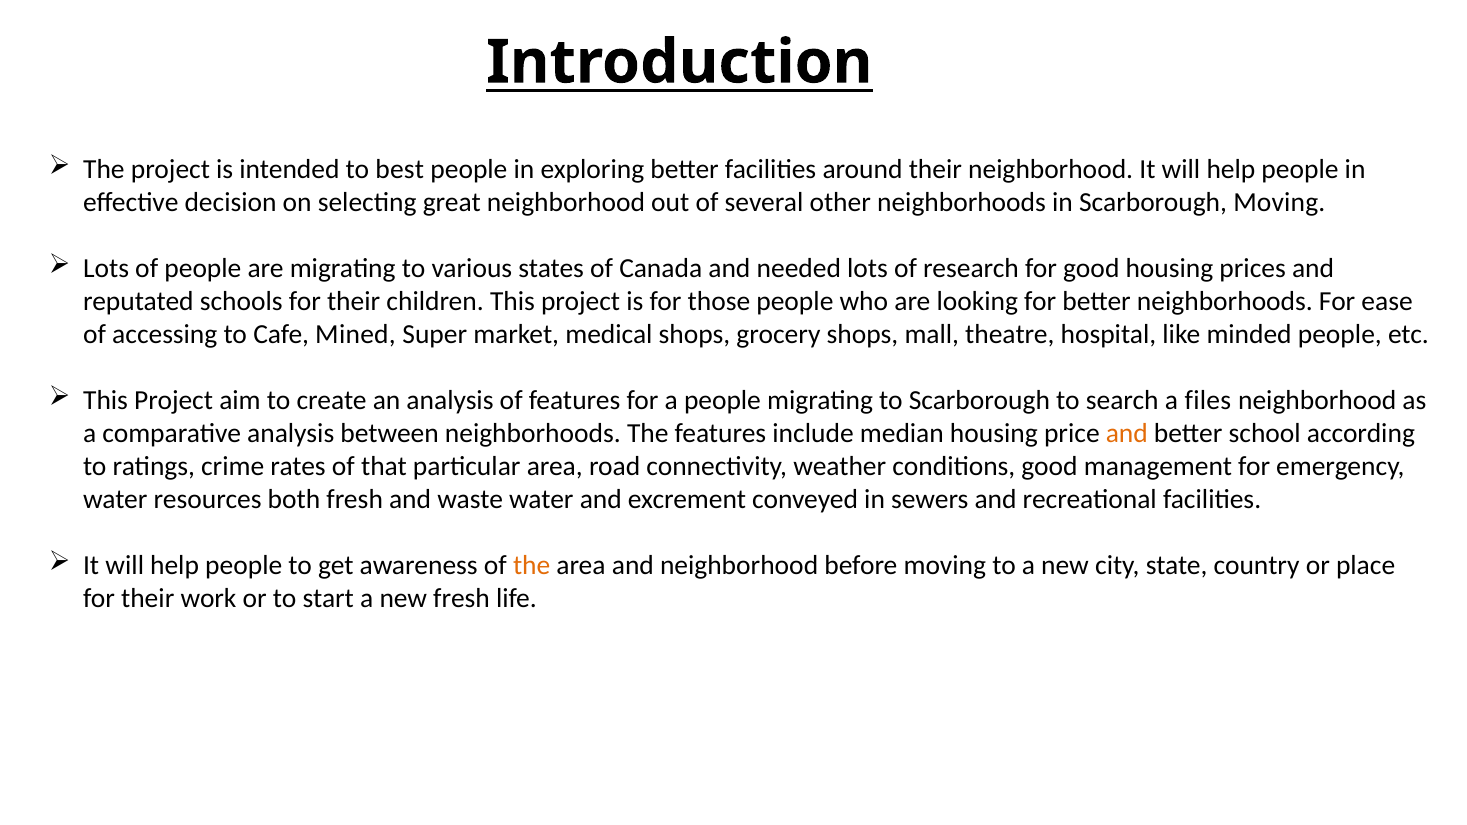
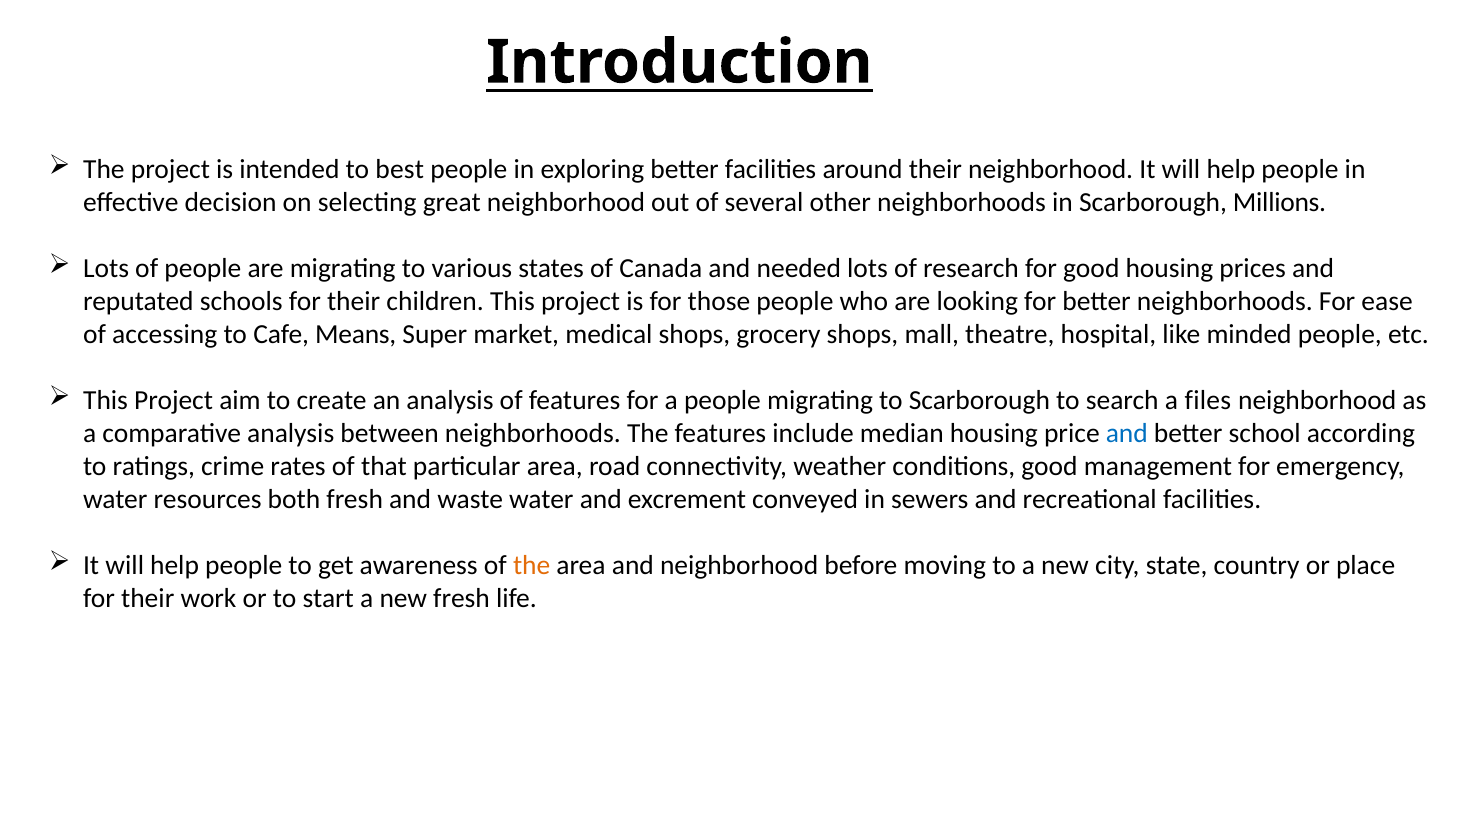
Scarborough Moving: Moving -> Millions (1280, 203)
Mined: Mined -> Means (356, 335)
and colour: orange -> blue (1127, 434)
